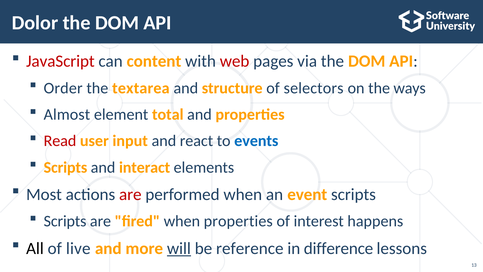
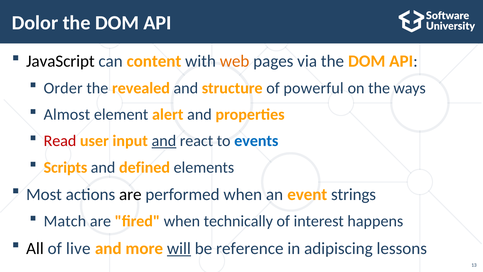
JavaScript colour: red -> black (60, 61)
web colour: red -> orange (235, 61)
textarea: textarea -> revealed (141, 88)
selectors: selectors -> powerful (314, 88)
total: total -> alert (168, 114)
and underline: none -> present (164, 141)
interact: interact -> defined (145, 167)
are colour: red -> black (130, 194)
event scripts: scripts -> strings (354, 194)
Scripts: Scripts -> Match (65, 221)
when properties: properties -> technically (238, 221)
difference: difference -> adipiscing (338, 248)
